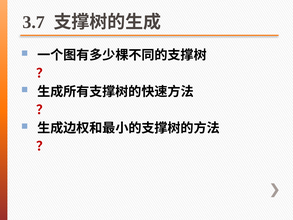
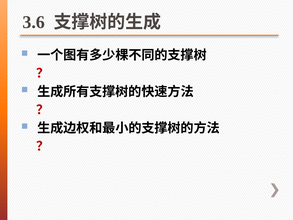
3.7: 3.7 -> 3.6 (34, 22)
